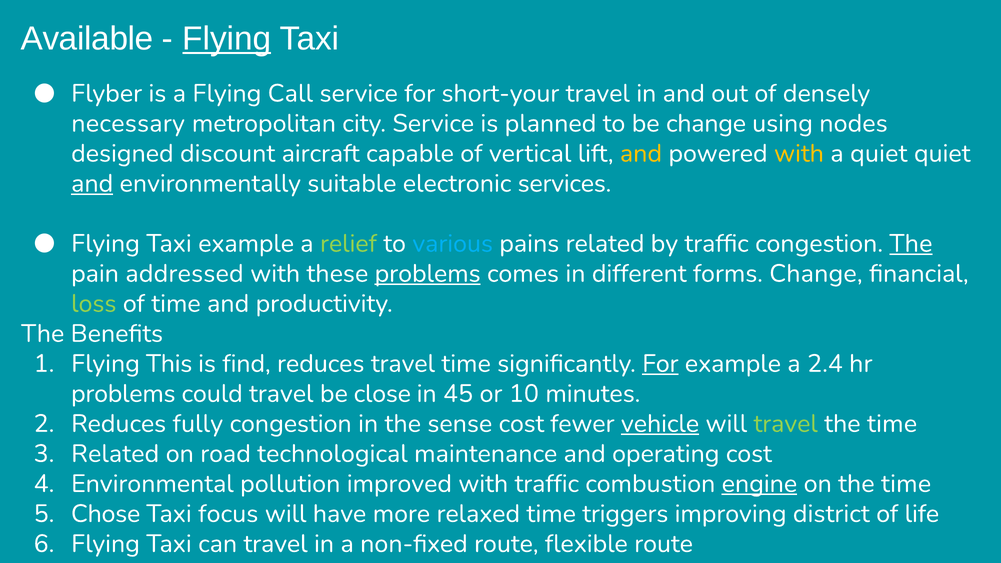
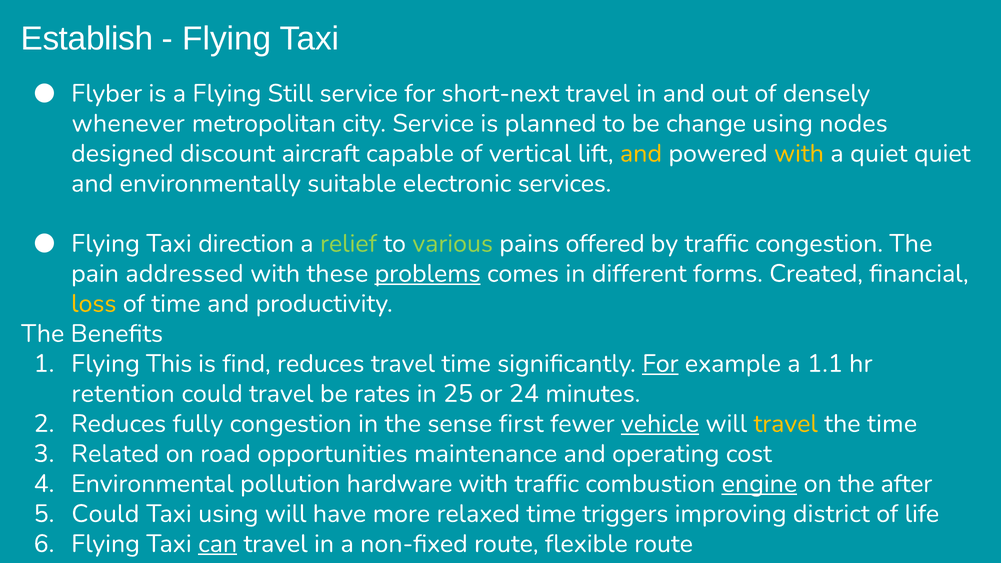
Available: Available -> Establish (87, 39)
Flying underline: present -> none (227, 39)
Call: Call -> Still (290, 93)
short-your: short-your -> short-next (500, 93)
necessary: necessary -> whenever (128, 123)
and underline: present -> none (92, 183)
Taxi example: example -> direction (246, 243)
various colour: light blue -> light green (453, 243)
pains related: related -> offered (605, 243)
The underline: present -> none (911, 243)
forms Change: Change -> Created (816, 274)
loss colour: light green -> yellow (94, 304)
2.4: 2.4 -> 1.1 (825, 364)
problems: problems -> retention (123, 394)
close: close -> rates (382, 394)
45: 45 -> 25 (458, 394)
10: 10 -> 24 (524, 394)
sense cost: cost -> first (521, 424)
travel colour: light green -> yellow (786, 424)
technological: technological -> opportunities (332, 454)
improved: improved -> hardware (399, 484)
on the time: time -> after (906, 484)
Chose: Chose -> Could (105, 514)
Taxi focus: focus -> using (228, 514)
can underline: none -> present (218, 544)
